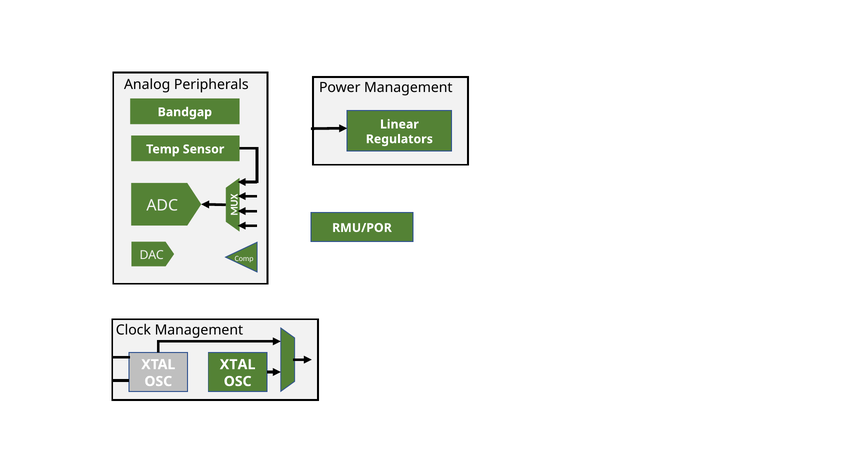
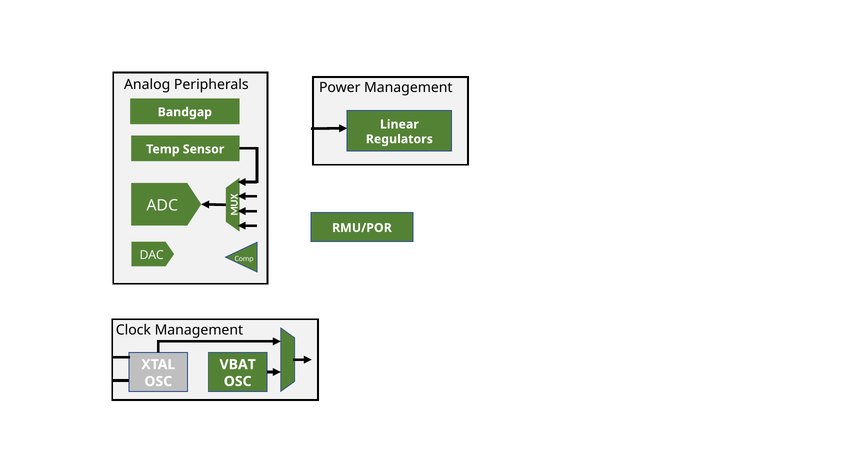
XTAL: XTAL -> VBAT (238, 365)
